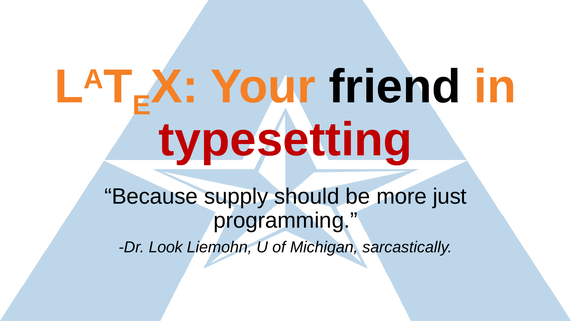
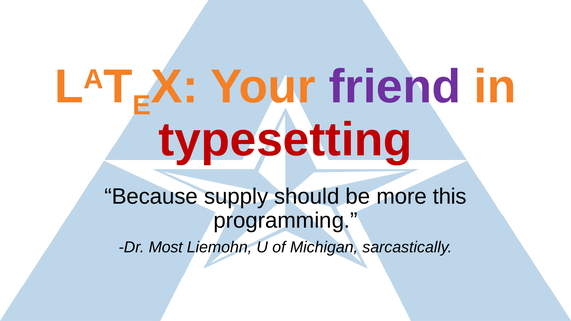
friend colour: black -> purple (395, 87)
just: just -> this (450, 197)
Look: Look -> Most (166, 247)
